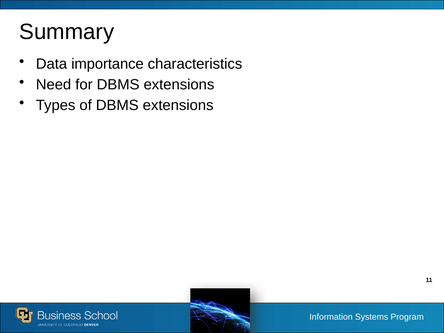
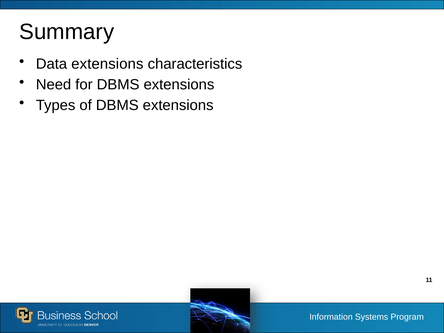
Data importance: importance -> extensions (107, 64)
